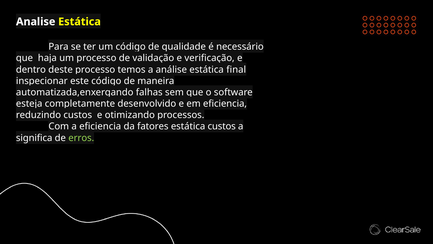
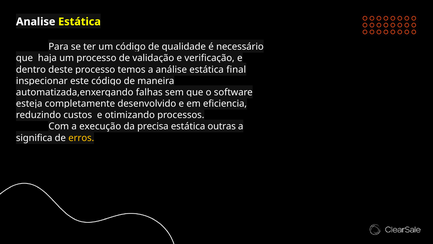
eficiencia: eficiencia -> execução (100, 126)
fatores: fatores -> precisa (153, 126)
estática custos: custos -> outras (222, 126)
erros colour: light green -> yellow (81, 138)
